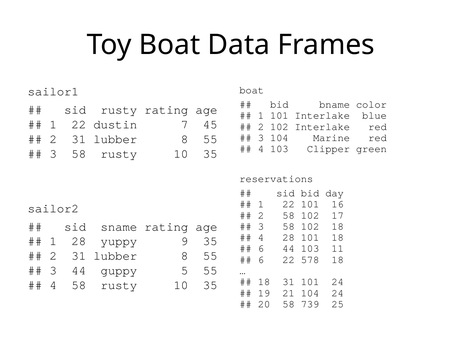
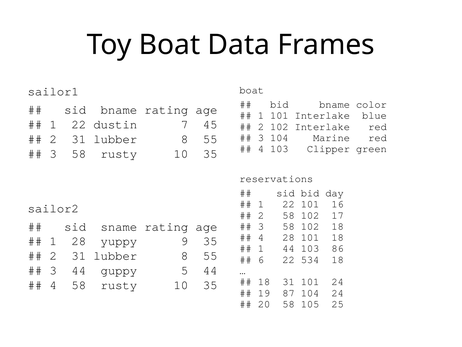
sid rusty: rusty -> bname (119, 110)
6: 6 -> 1 (261, 248)
11: 11 -> 86 (338, 248)
578: 578 -> 534 (310, 259)
5 55: 55 -> 44 (210, 270)
21: 21 -> 87 (289, 293)
739: 739 -> 105 (310, 304)
